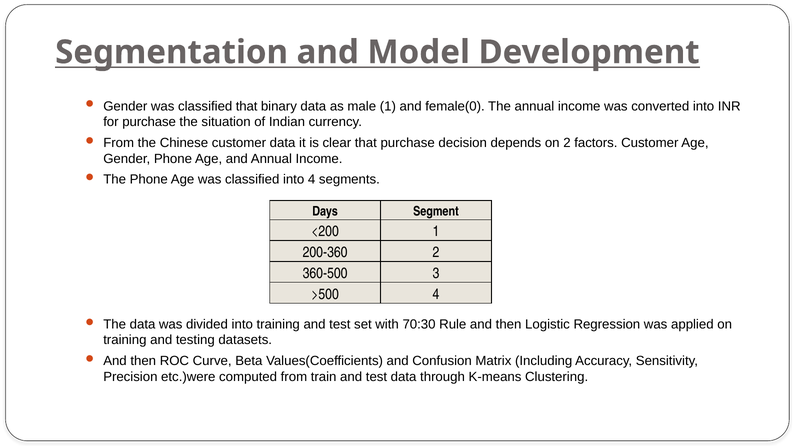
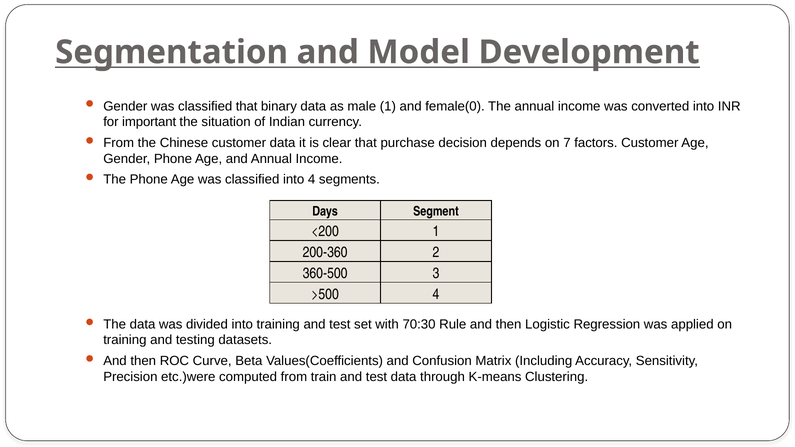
for purchase: purchase -> important (149, 122)
on 2: 2 -> 7 (567, 143)
